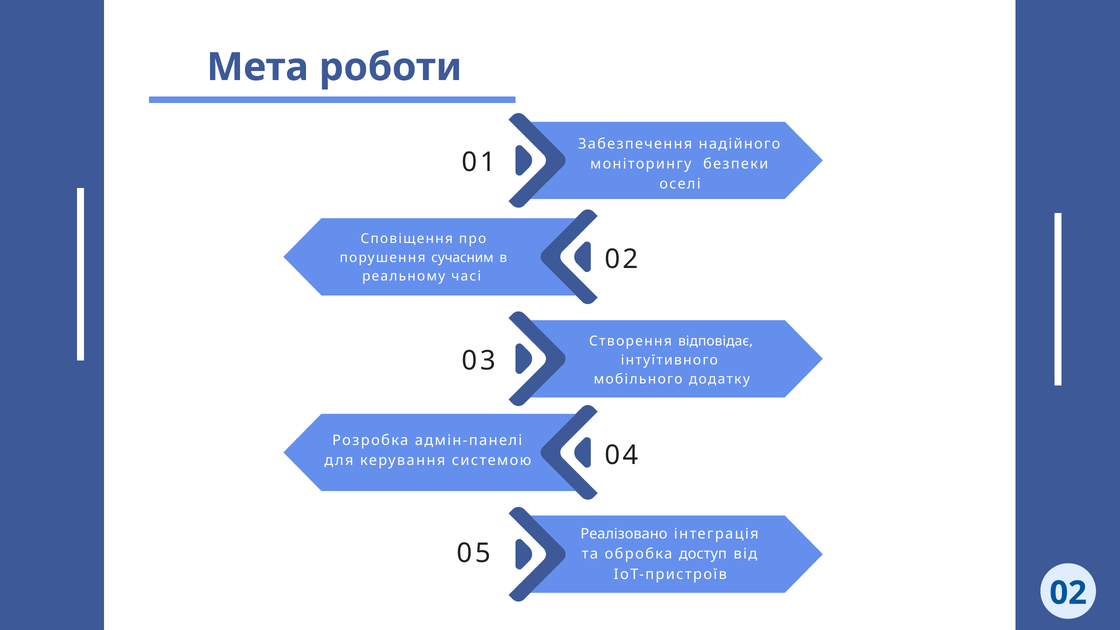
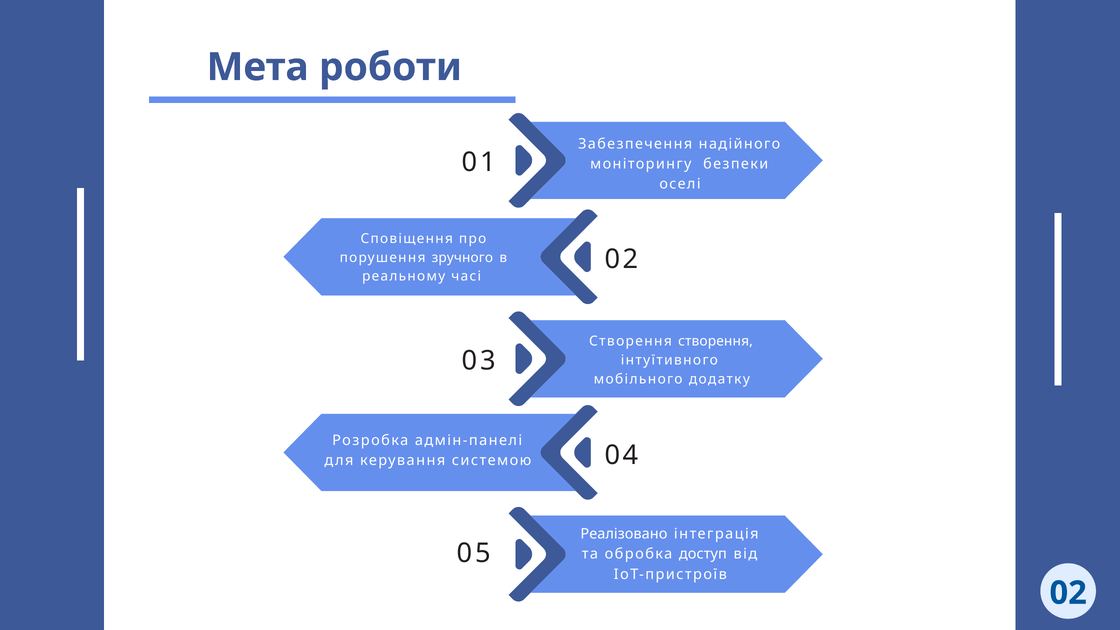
сучасним: сучасним -> зручного (462, 258)
Створення відповідає: відповідає -> створення (716, 341)
